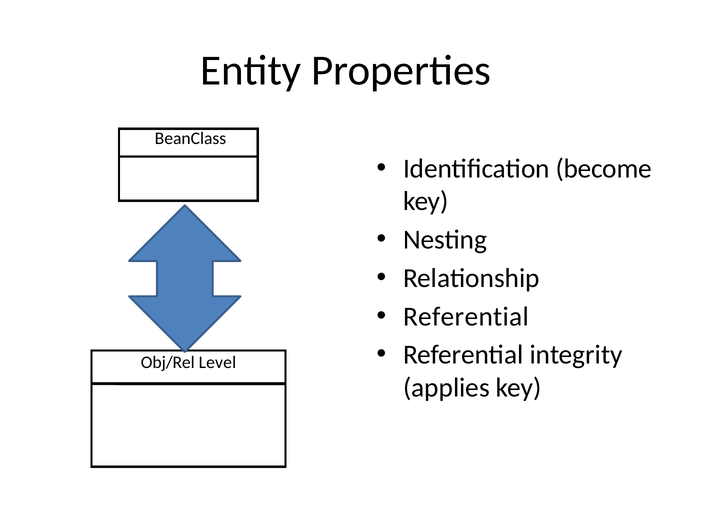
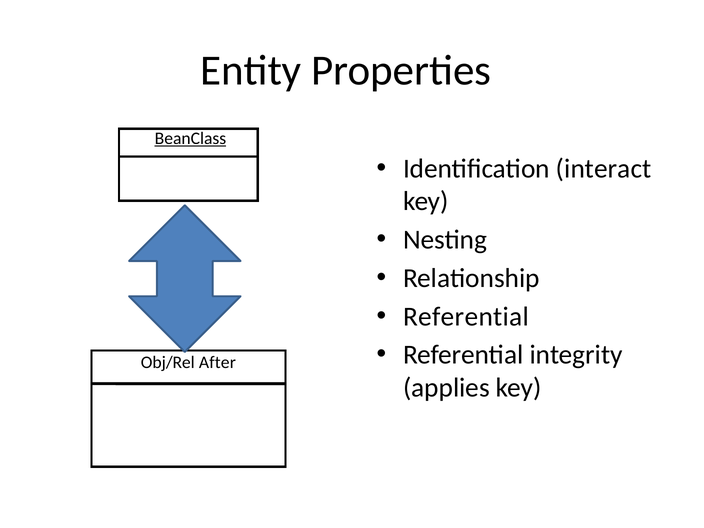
BeanClass underline: none -> present (190, 138)
become: become -> interact (604, 169)
Level: Level -> After (217, 362)
